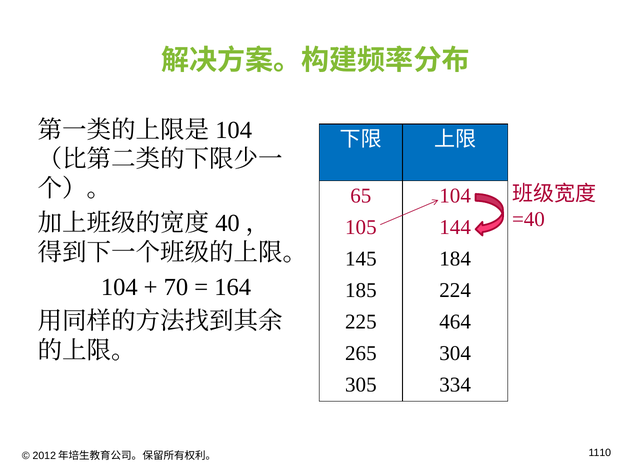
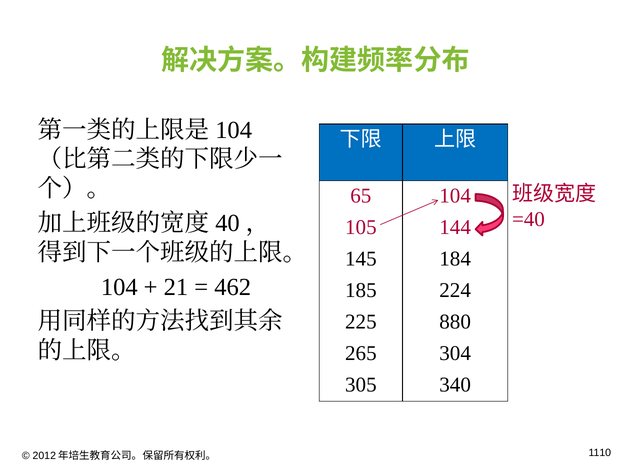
70: 70 -> 21 (176, 287)
164: 164 -> 462 (233, 287)
464: 464 -> 880 (455, 322)
334: 334 -> 340 (455, 385)
